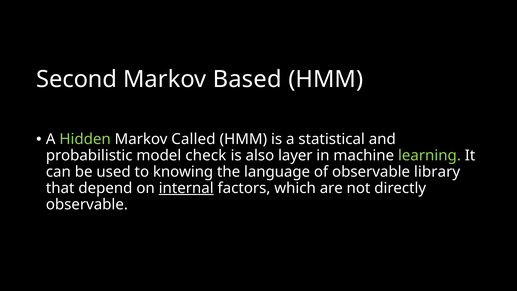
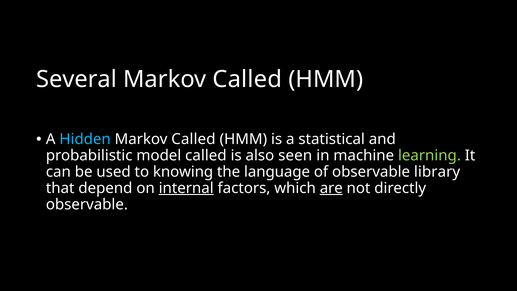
Second: Second -> Several (77, 79)
Based: Based -> Called (247, 79)
Hidden colour: light green -> light blue (85, 139)
model check: check -> called (206, 155)
layer: layer -> seen (295, 155)
are underline: none -> present (331, 188)
